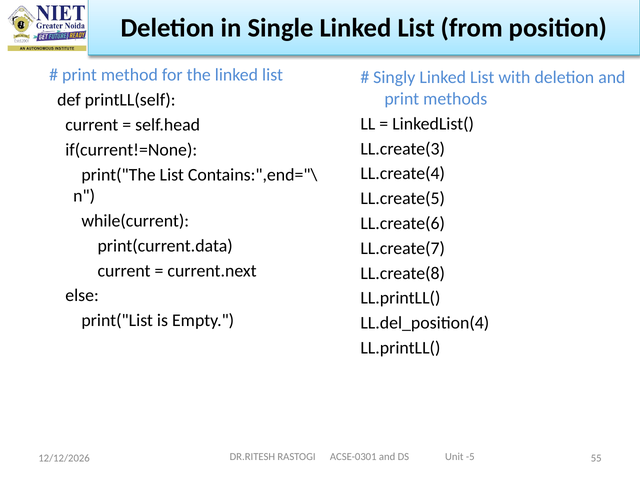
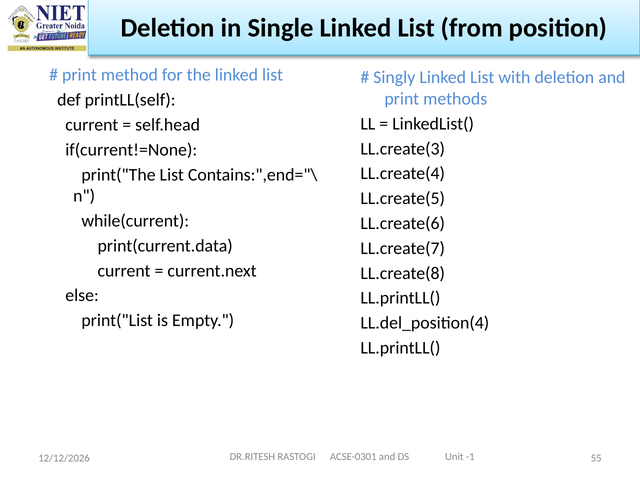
-5: -5 -> -1 (470, 457)
